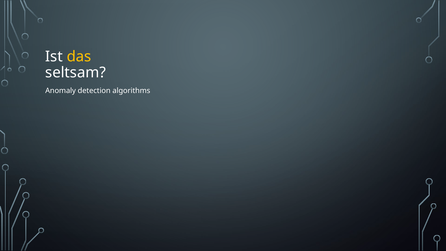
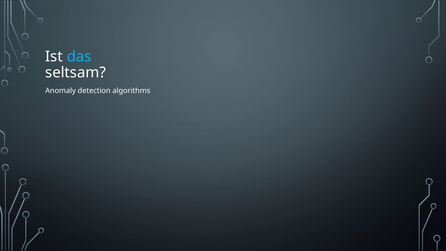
das colour: yellow -> light blue (79, 56)
